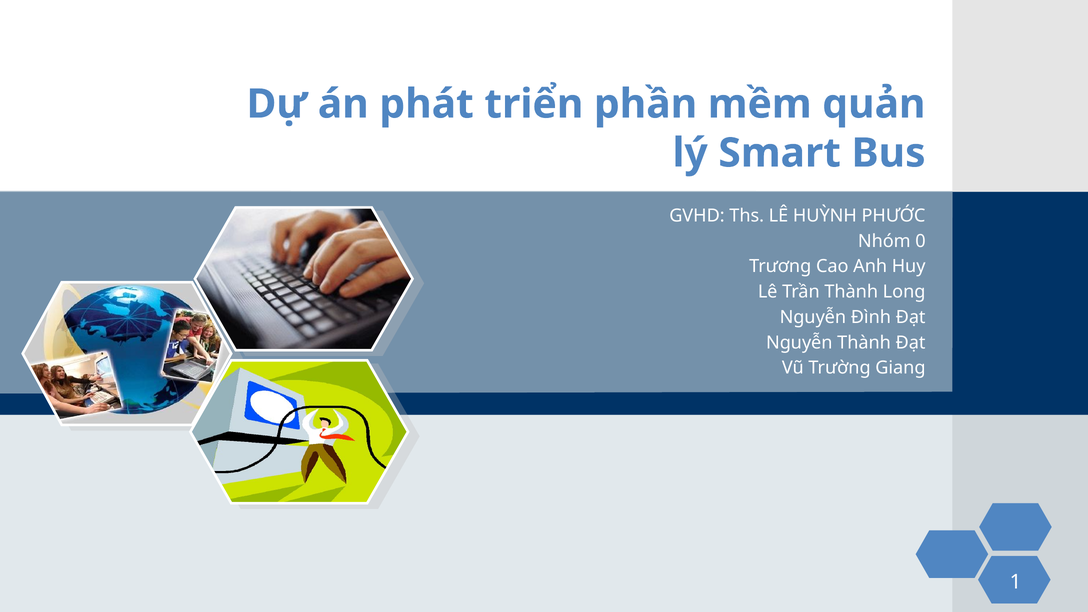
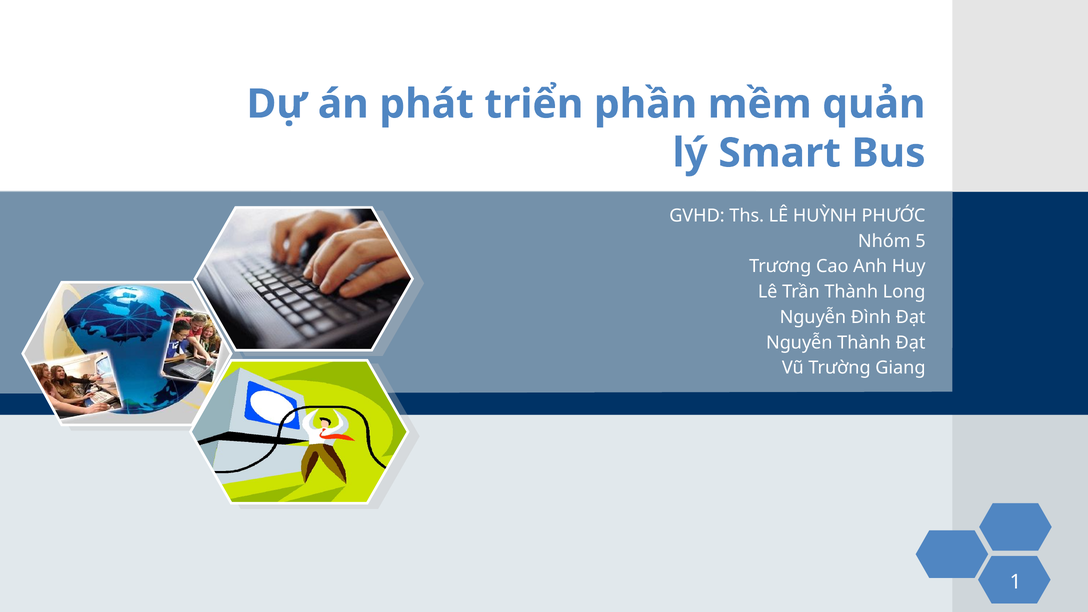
0: 0 -> 5 (920, 241)
